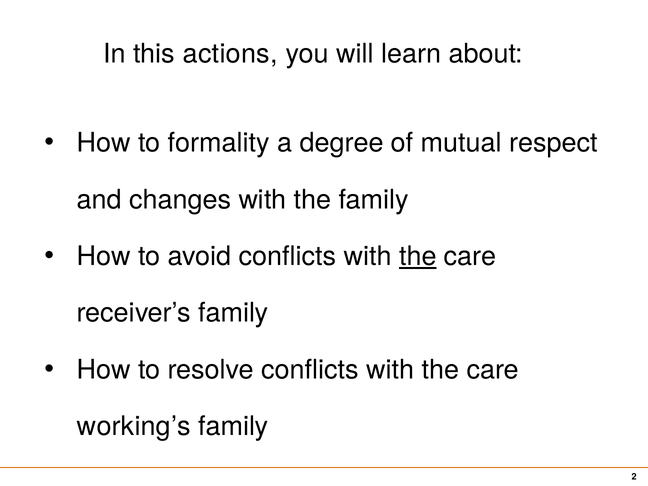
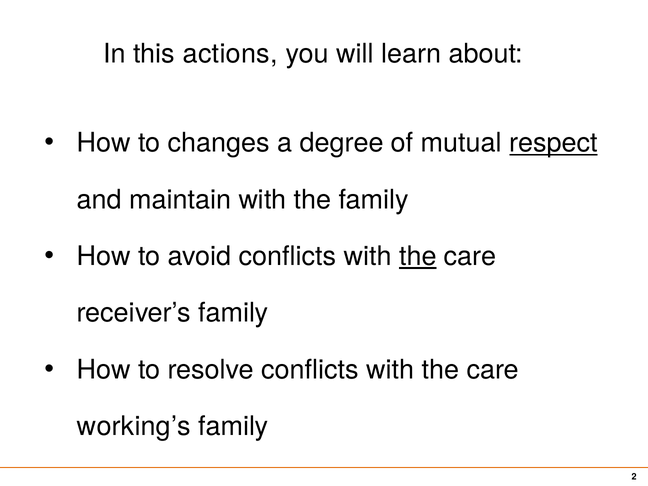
formality: formality -> changes (219, 143)
respect underline: none -> present (554, 143)
changes: changes -> maintain (180, 200)
